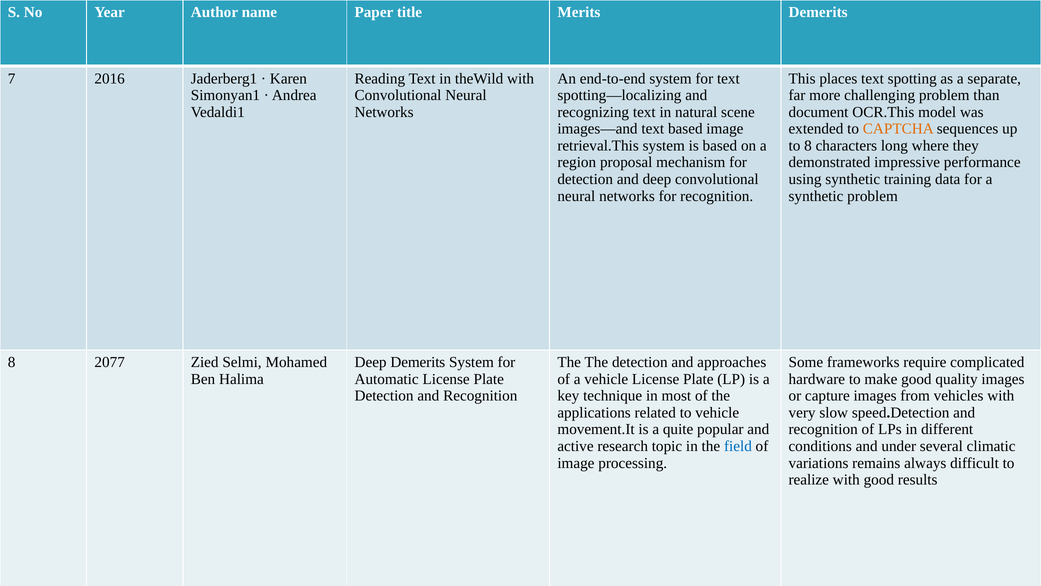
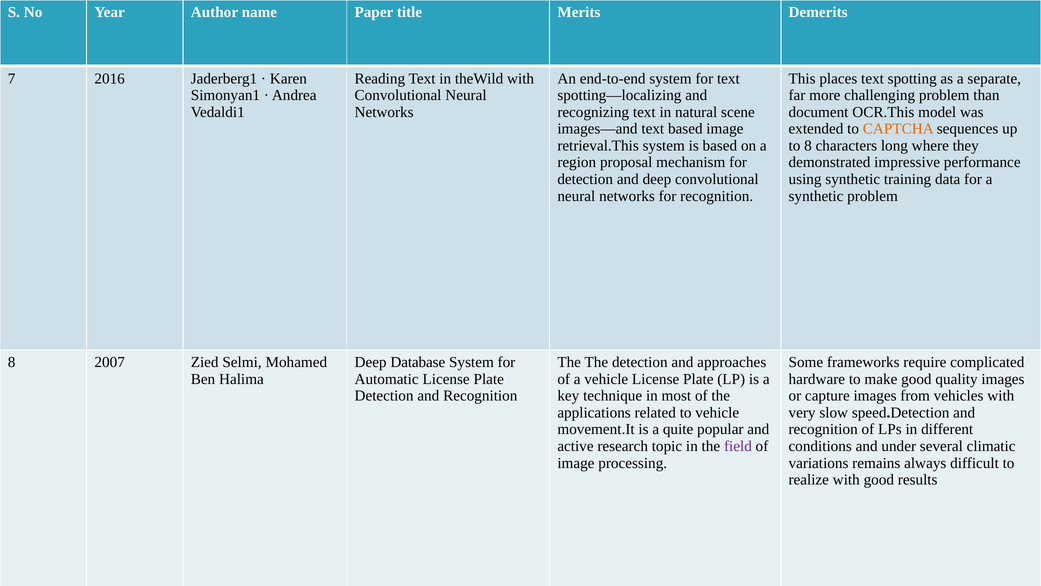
2077: 2077 -> 2007 (110, 362)
Deep Demerits: Demerits -> Database (418, 362)
field colour: blue -> purple (738, 446)
